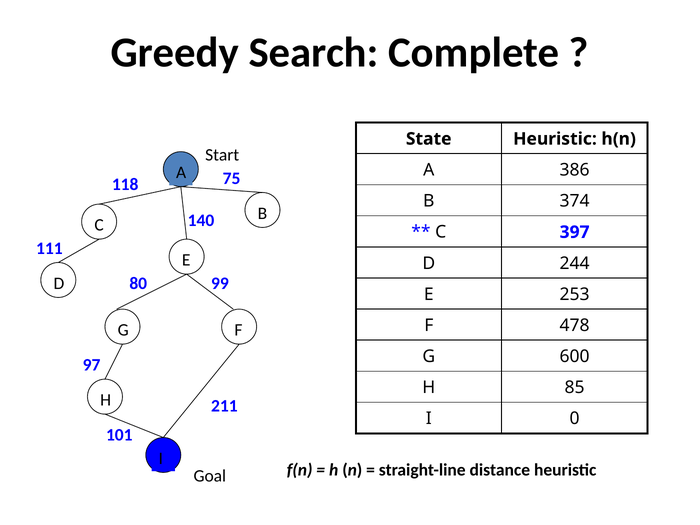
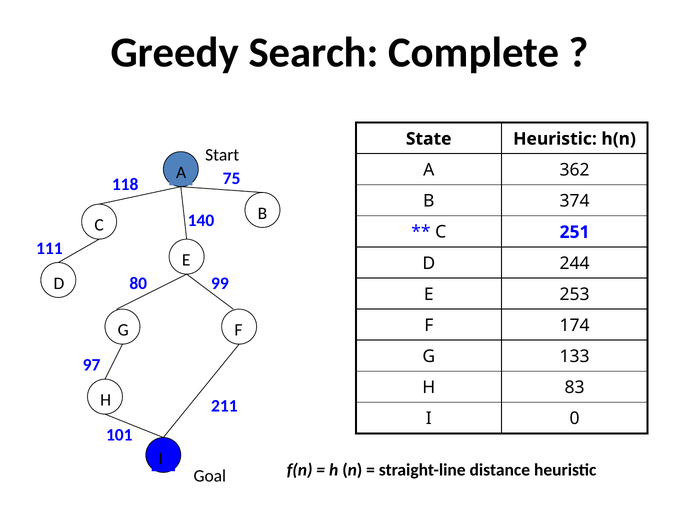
386: 386 -> 362 (575, 170)
397: 397 -> 251 (575, 232)
478: 478 -> 174 (575, 325)
600: 600 -> 133 (575, 356)
85: 85 -> 83 (575, 388)
